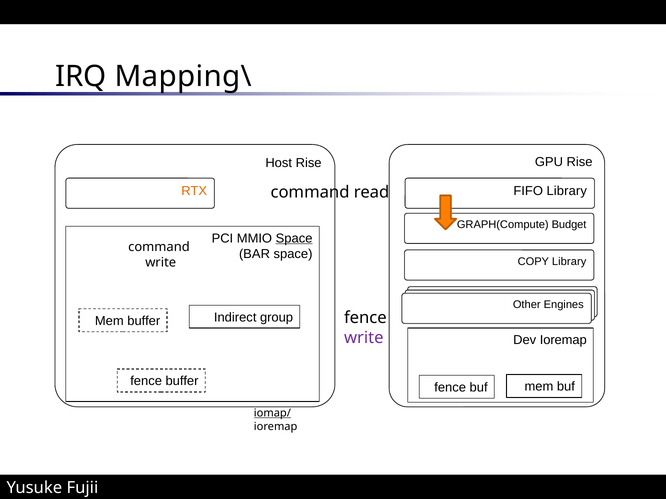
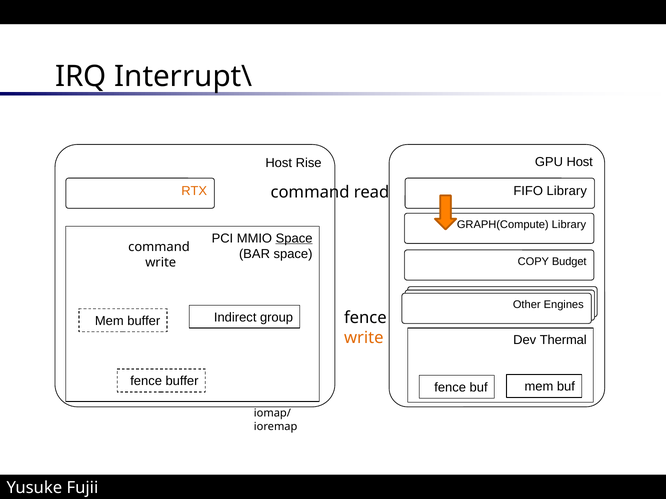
Mapping\: Mapping\ -> Interrupt\ (183, 77)
GPU Rise: Rise -> Host (580, 162)
GRAPH(Compute Budget: Budget -> Library (569, 225)
COPY Library: Library -> Budget (569, 262)
write colour: purple -> orange (364, 338)
Dev Ioremap: Ioremap -> Thermal (563, 340)
iomap/ underline: present -> none (272, 414)
